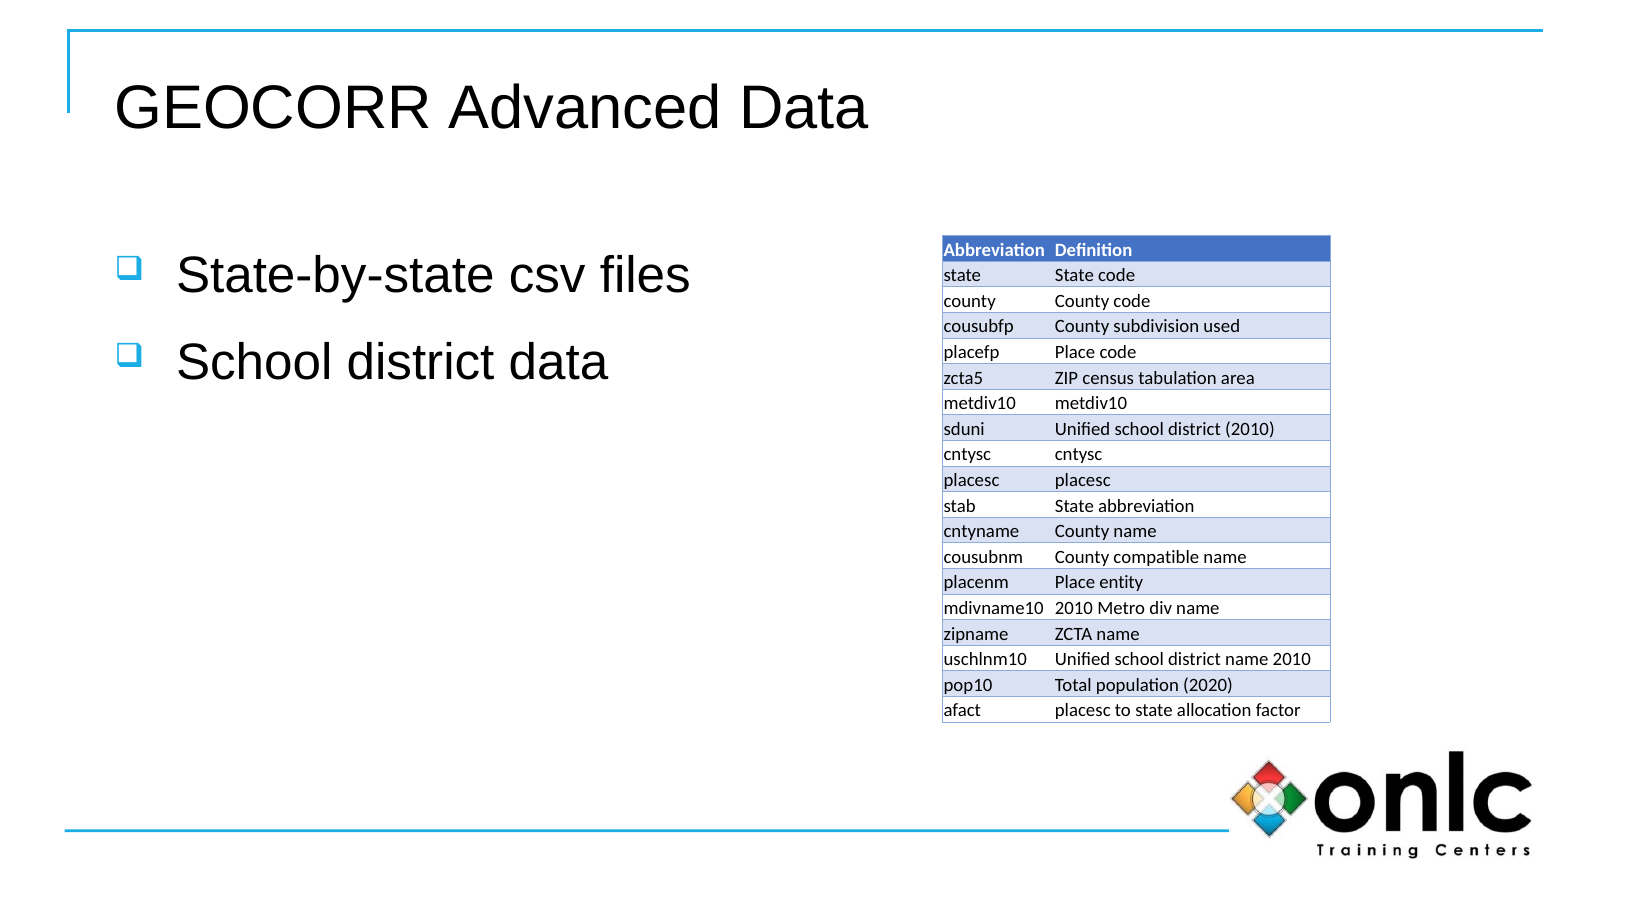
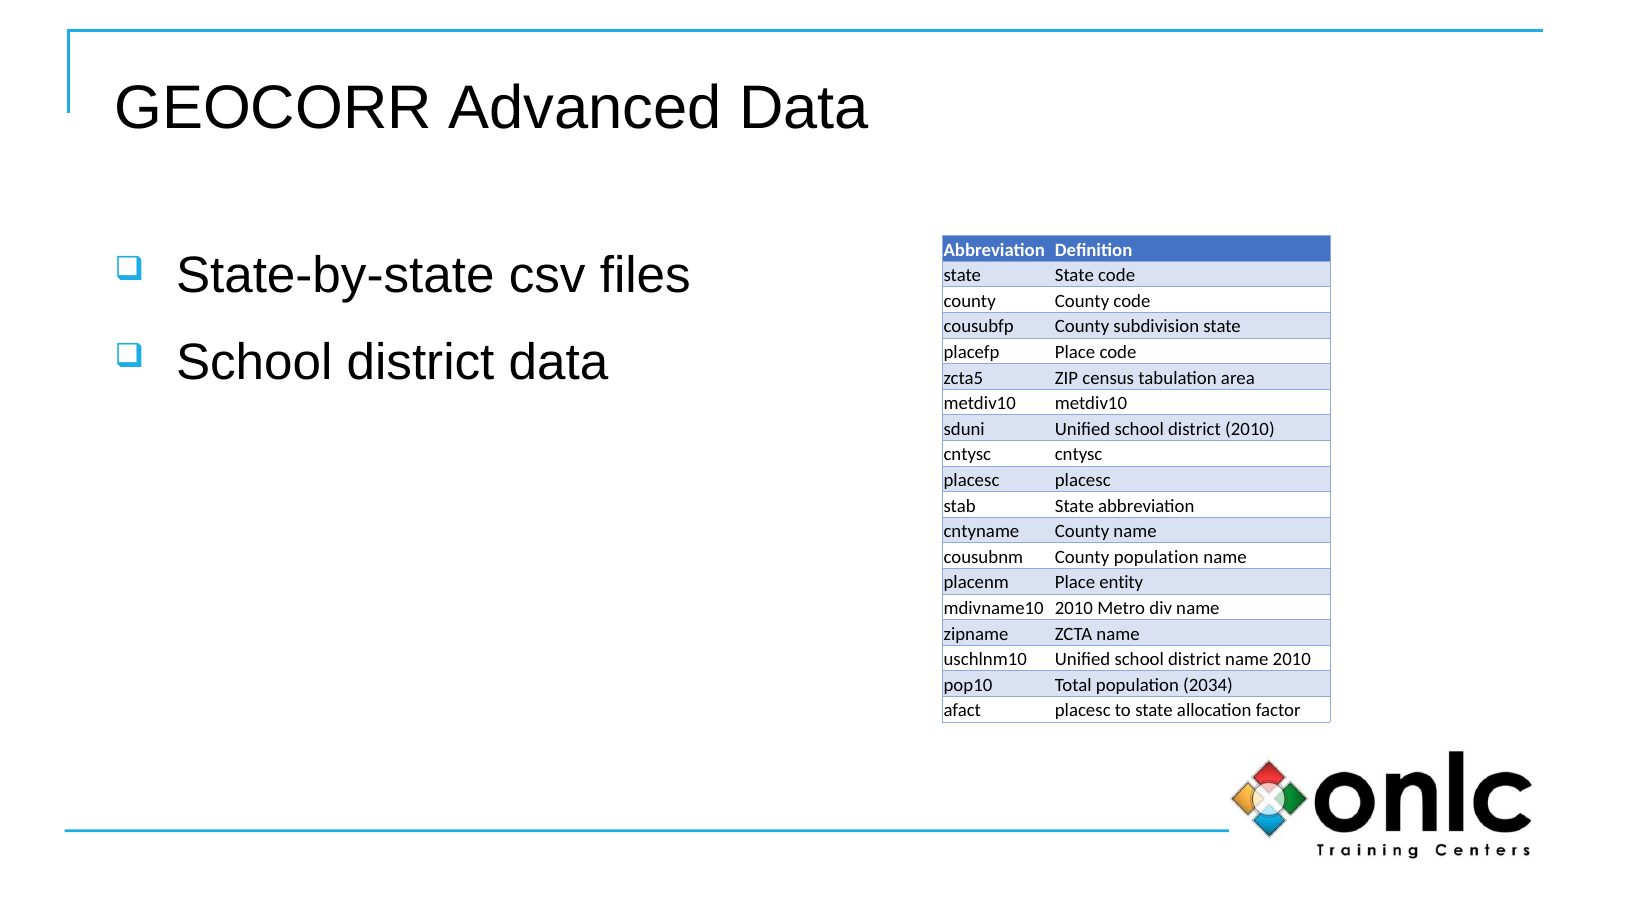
subdivision used: used -> state (1222, 327)
County compatible: compatible -> population (1156, 557)
2020: 2020 -> 2034 (1208, 685)
